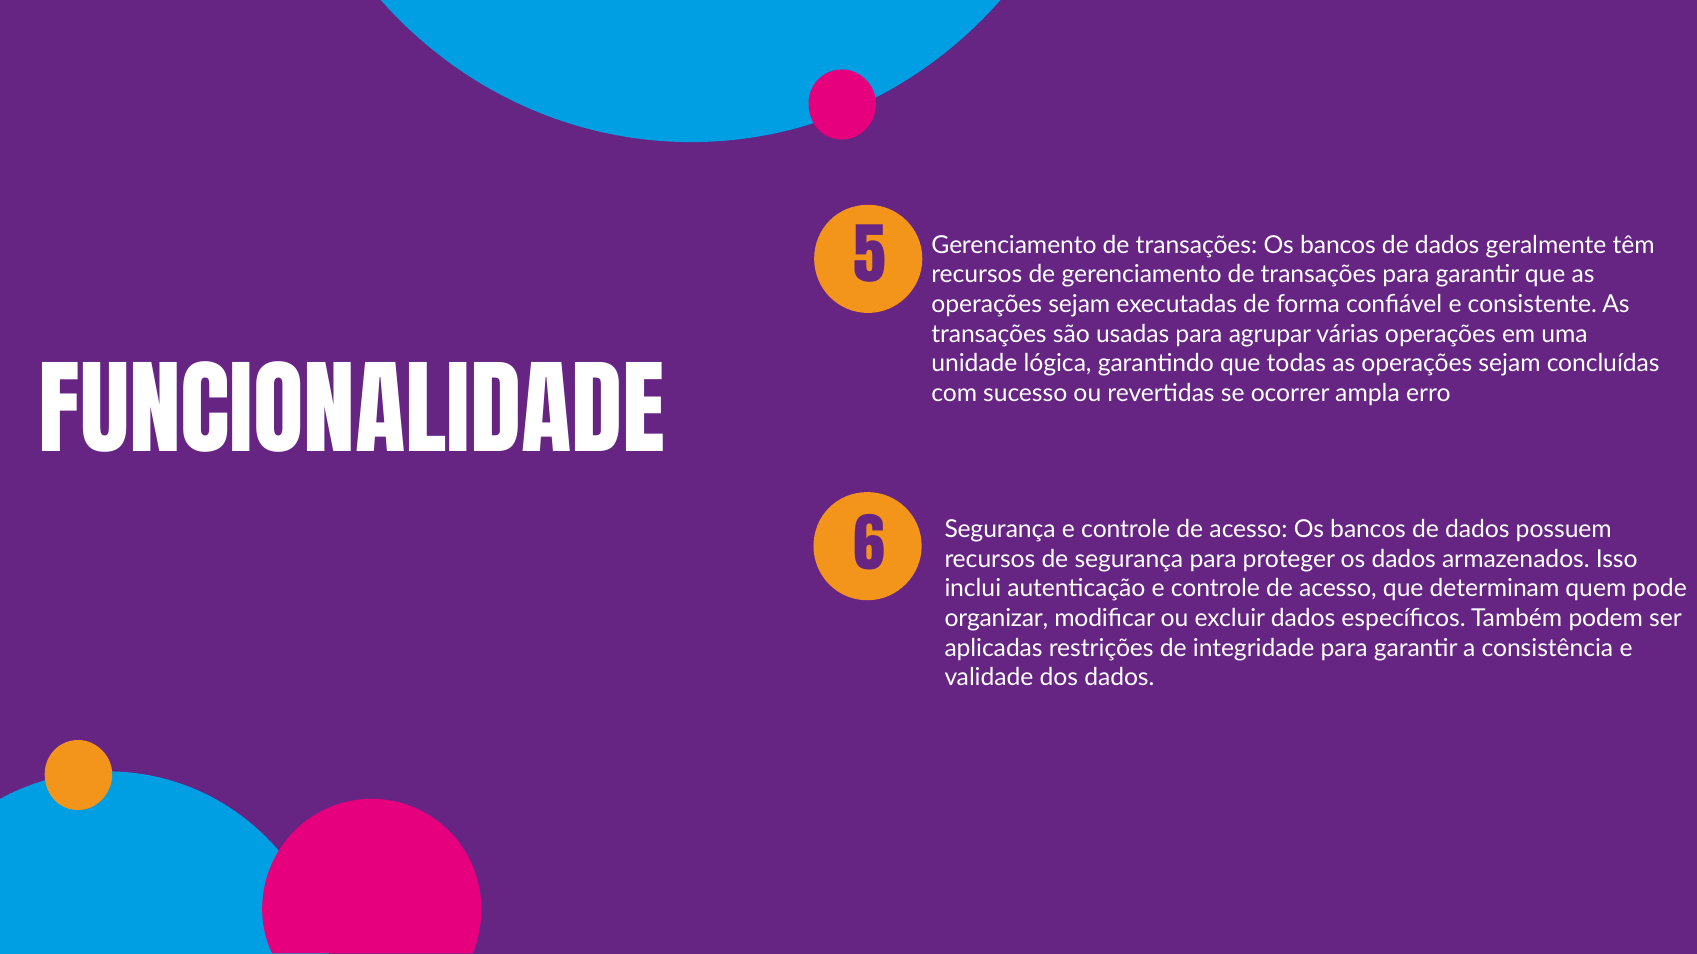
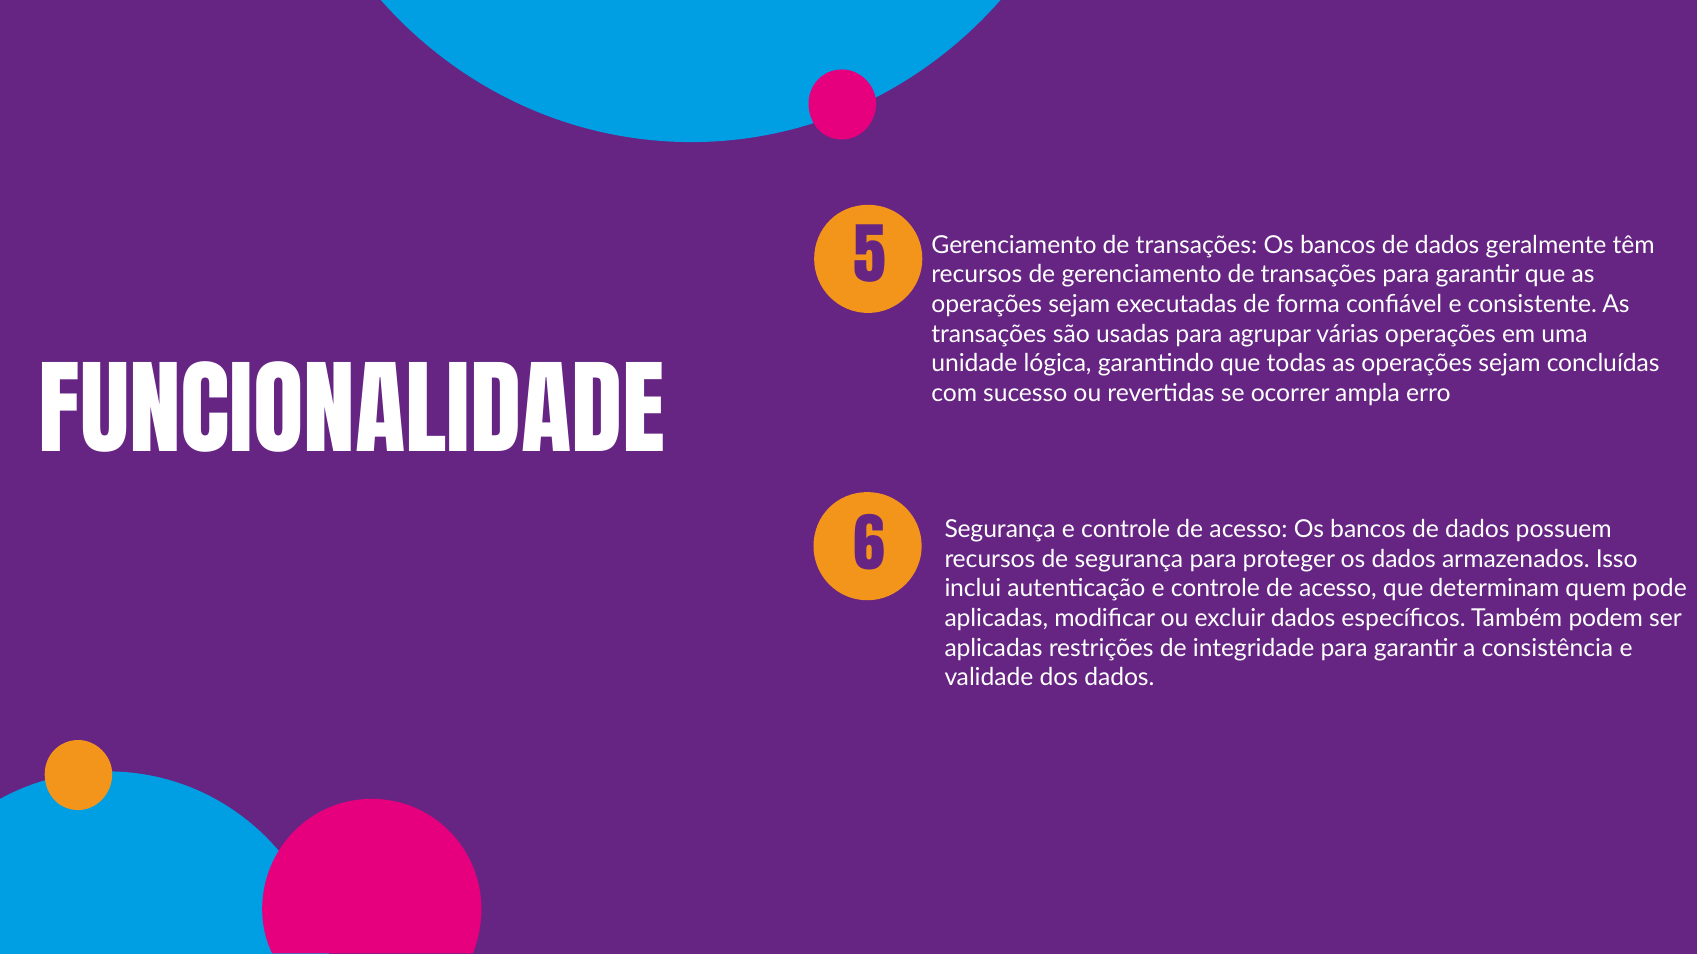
organizar: organizar -> aplicadas (996, 619)
